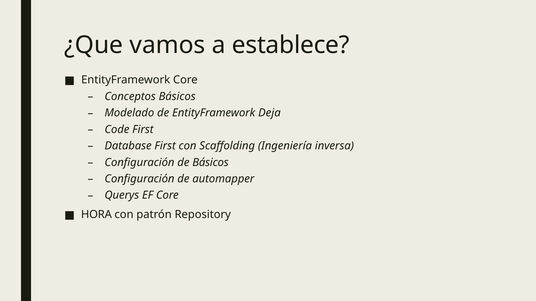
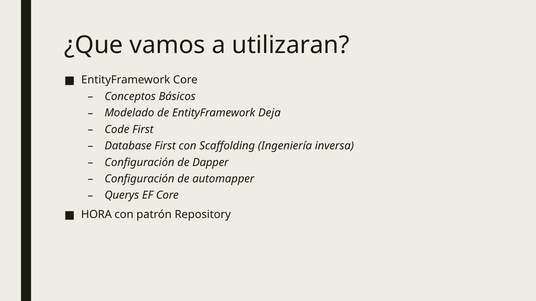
establece: establece -> utilizaran (291, 45)
de Básicos: Básicos -> Dapper (210, 163)
